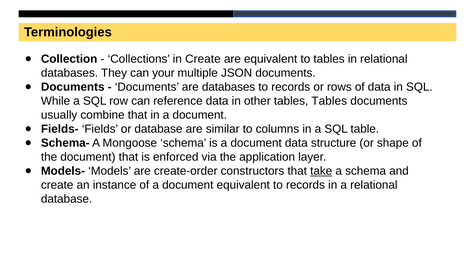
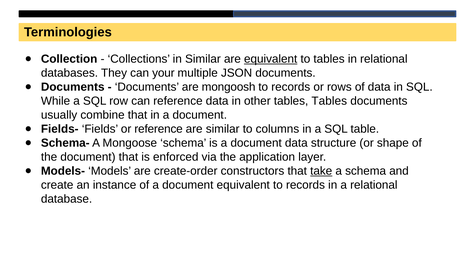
in Create: Create -> Similar (203, 59)
equivalent underline: none -> present (271, 59)
are databases: databases -> mongoosh (229, 87)
or database: database -> reference (159, 129)
